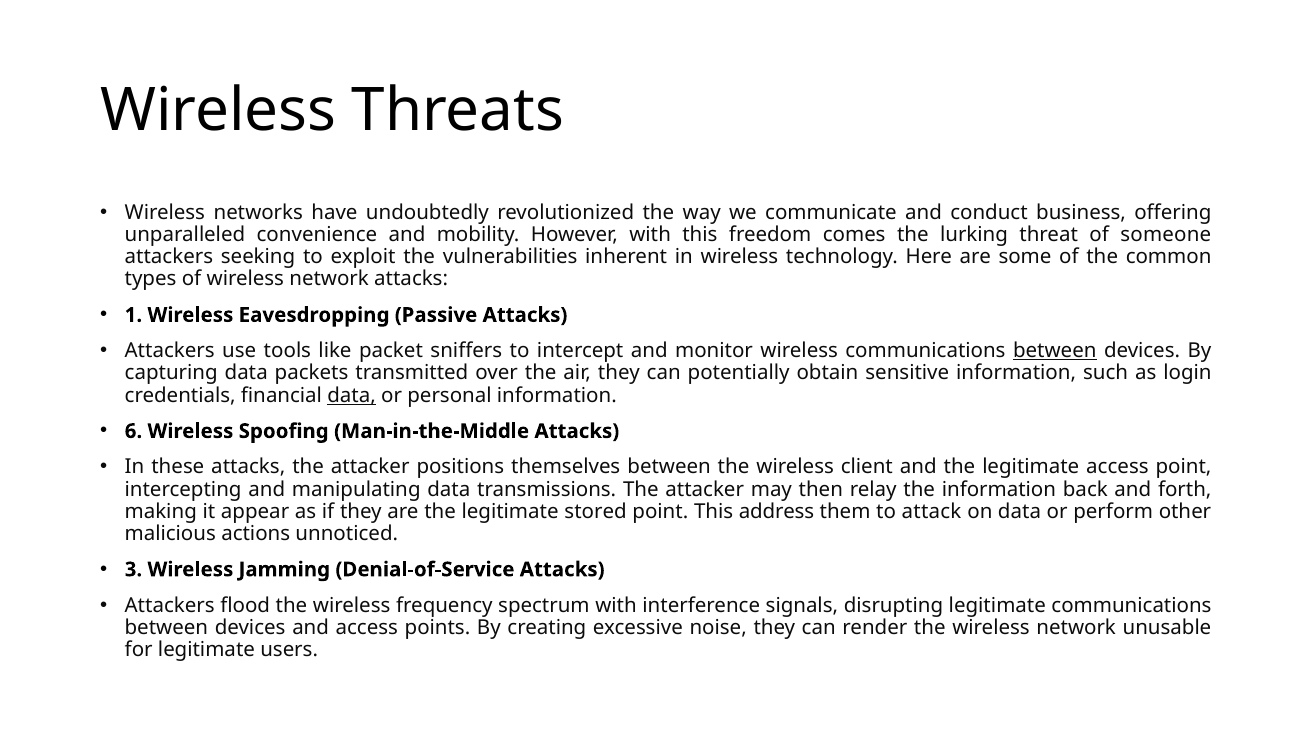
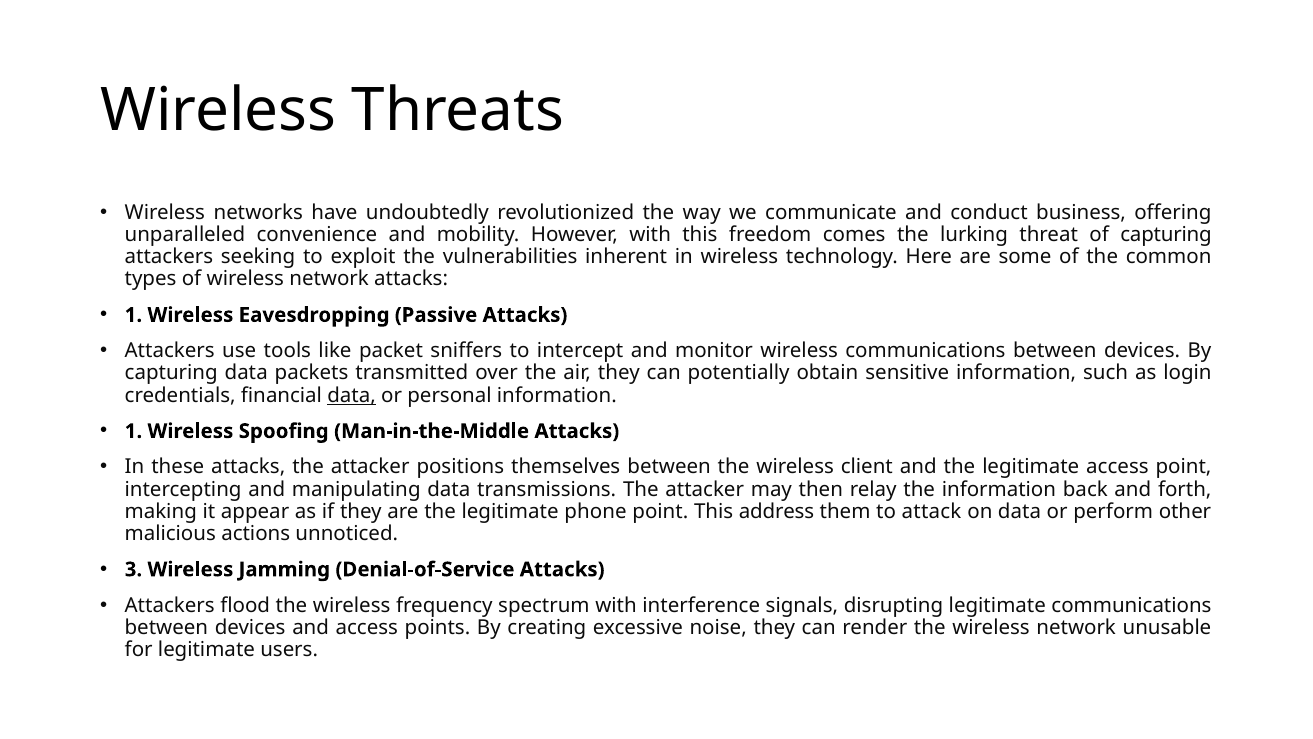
of someone: someone -> capturing (1166, 235)
between underline: present -> none (1055, 351)
6: 6 -> 1 (133, 431)
stored: stored -> phone (596, 511)
